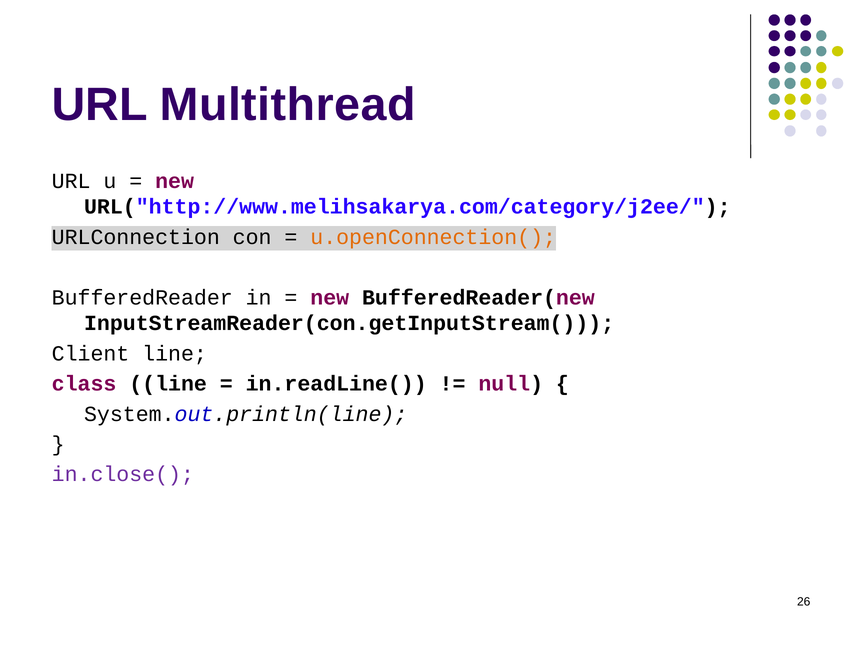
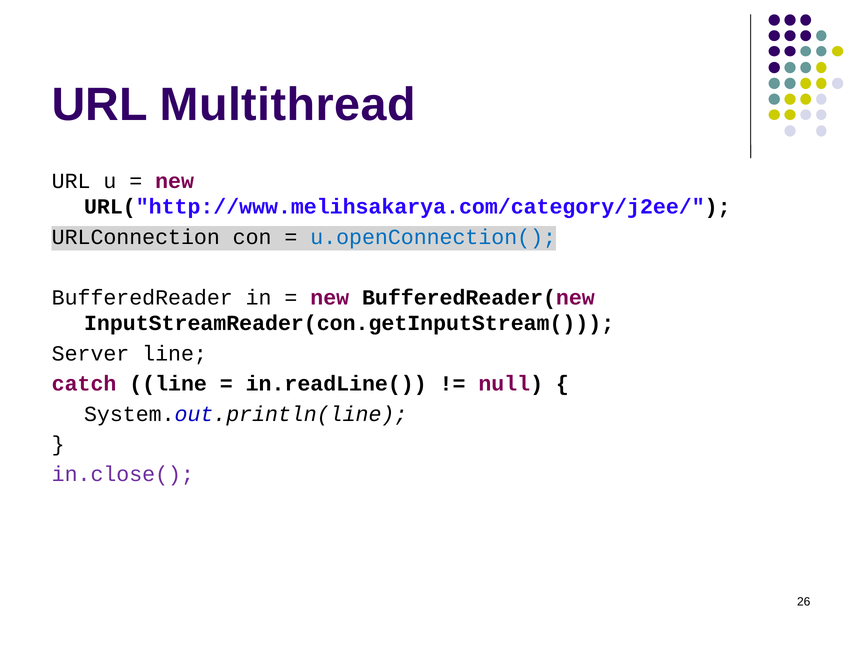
u.openConnection( colour: orange -> blue (433, 237)
Client: Client -> Server (91, 353)
class: class -> catch (84, 383)
